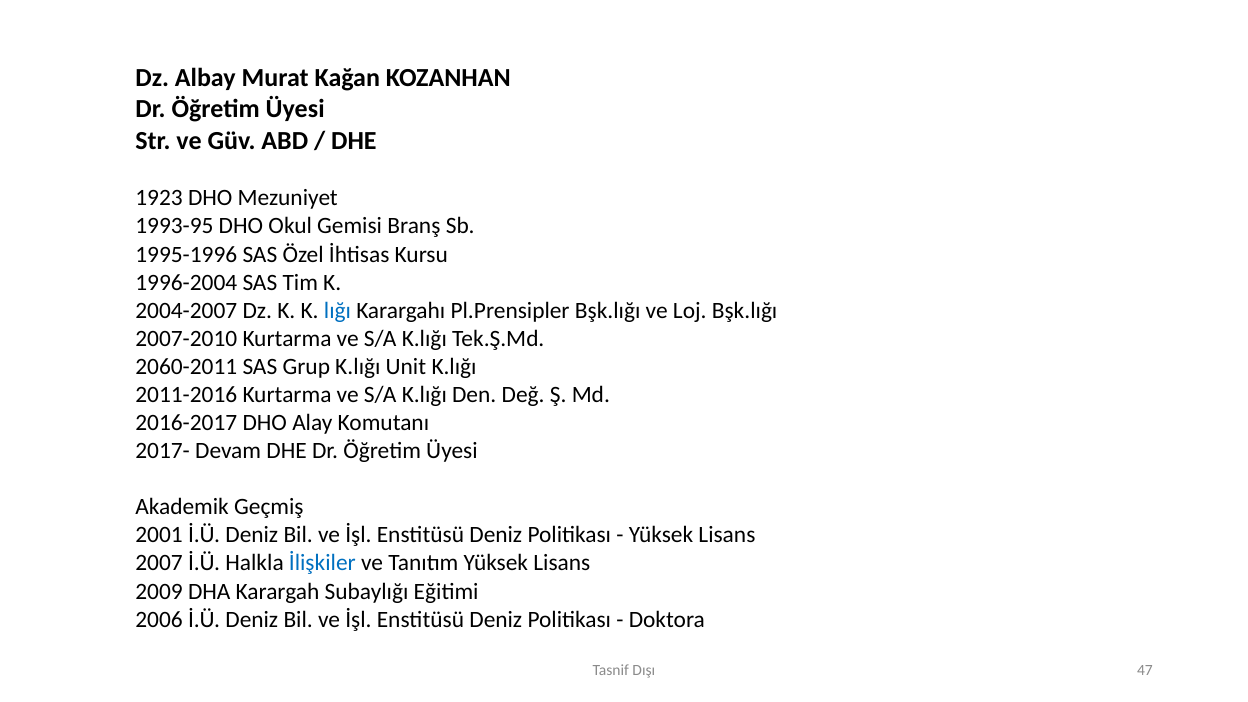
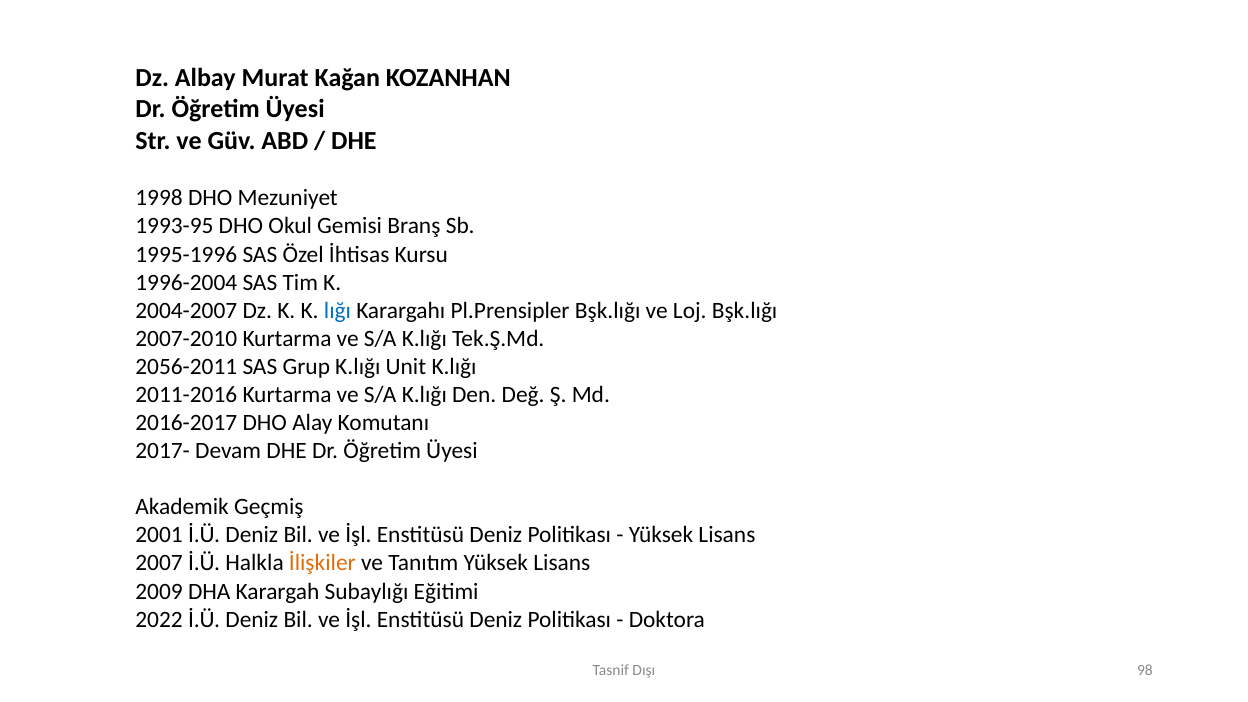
1923: 1923 -> 1998 (159, 198)
2060-2011: 2060-2011 -> 2056-2011 (186, 367)
İlişkiler colour: blue -> orange (322, 563)
2006: 2006 -> 2022 (159, 619)
47: 47 -> 98 (1145, 670)
